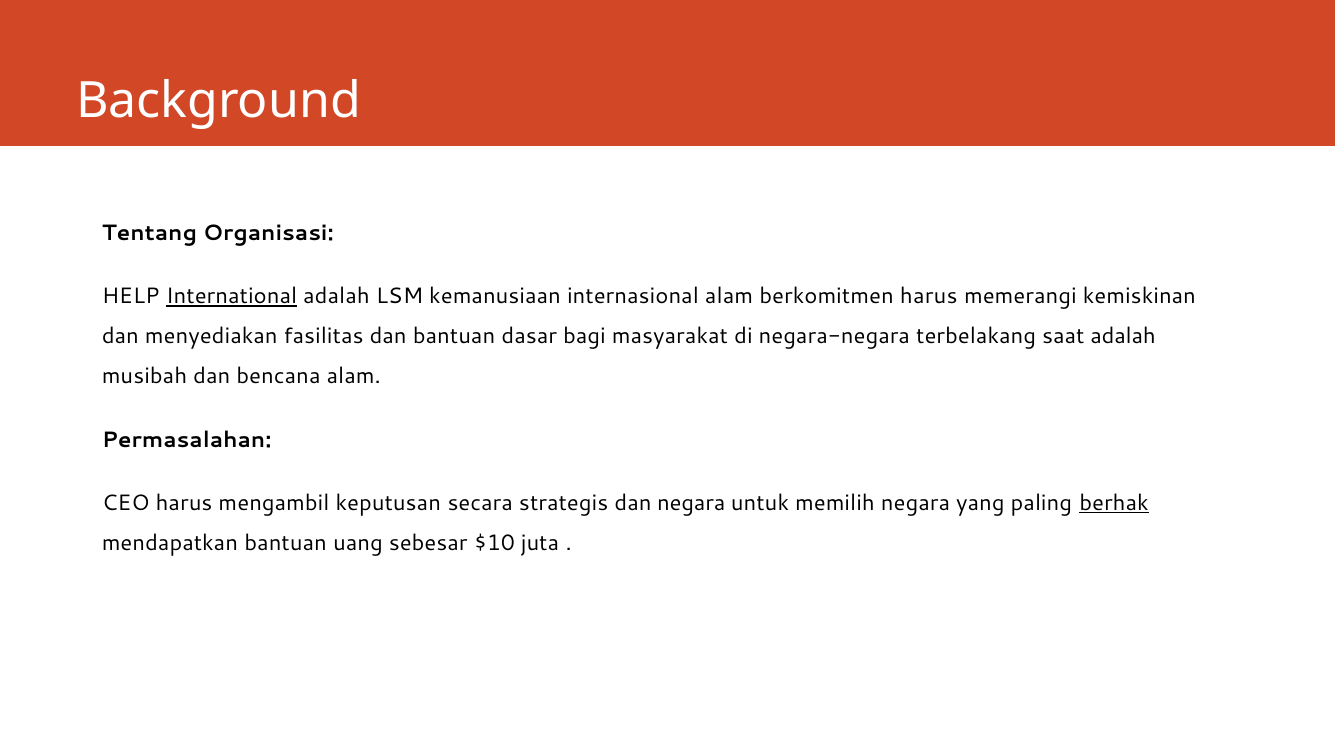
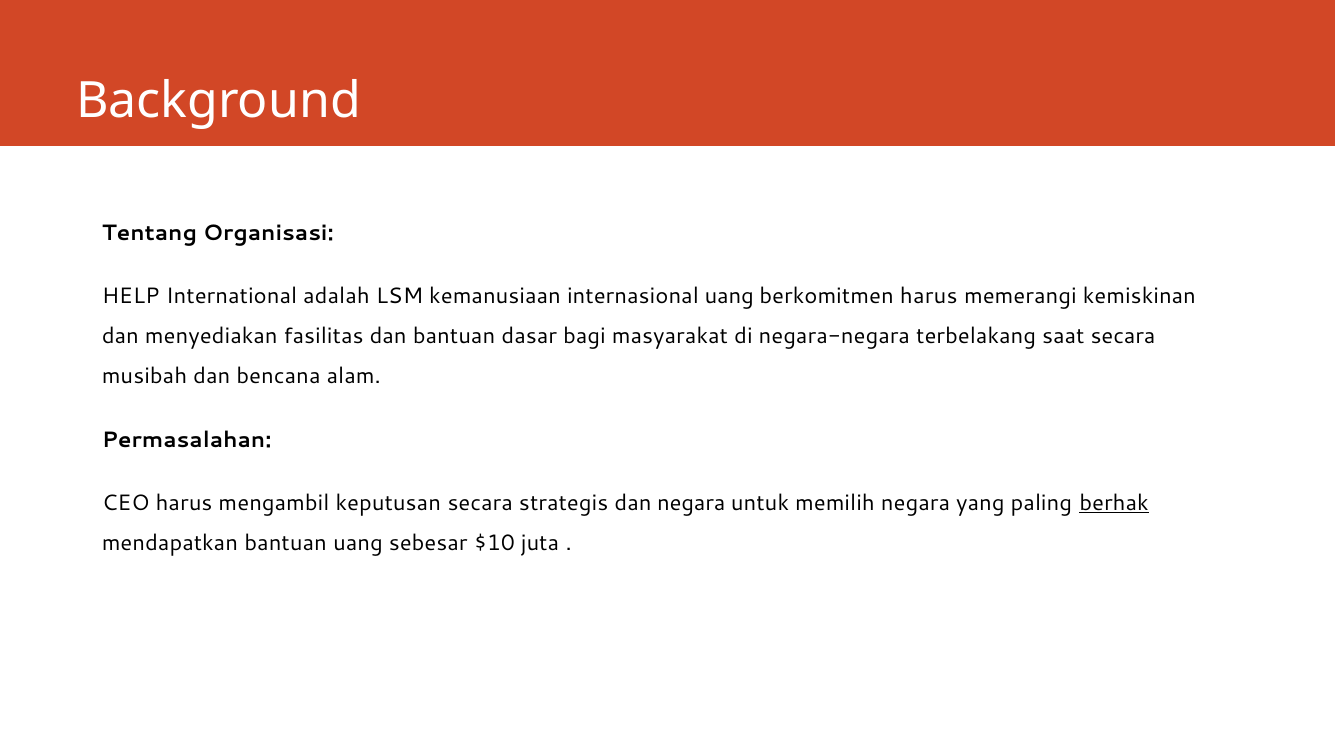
International underline: present -> none (231, 296)
internasional alam: alam -> uang (729, 296)
saat adalah: adalah -> secara (1123, 336)
